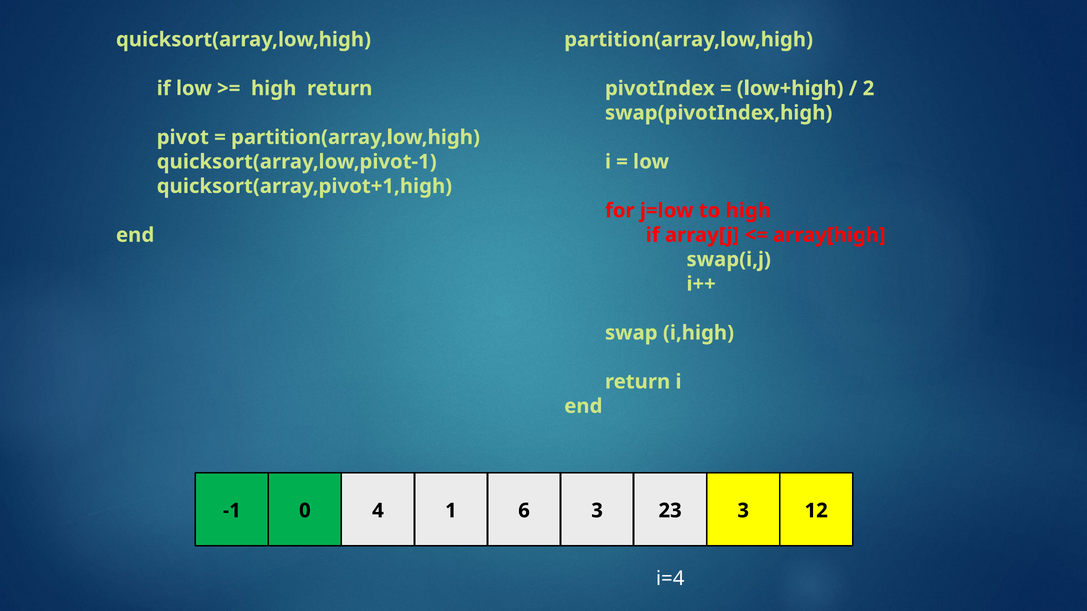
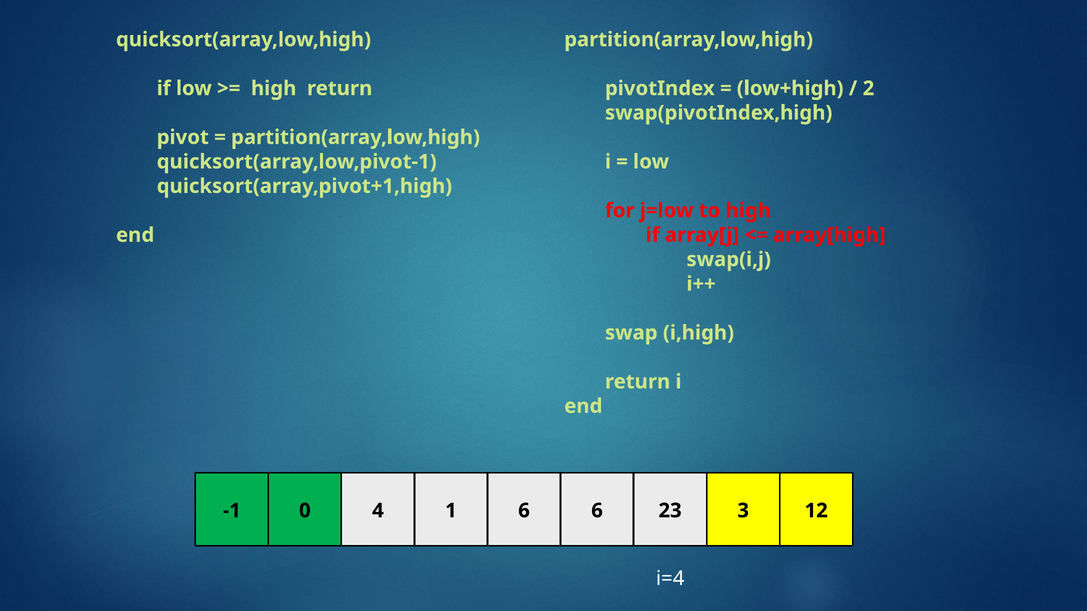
6 3: 3 -> 6 (597, 511)
